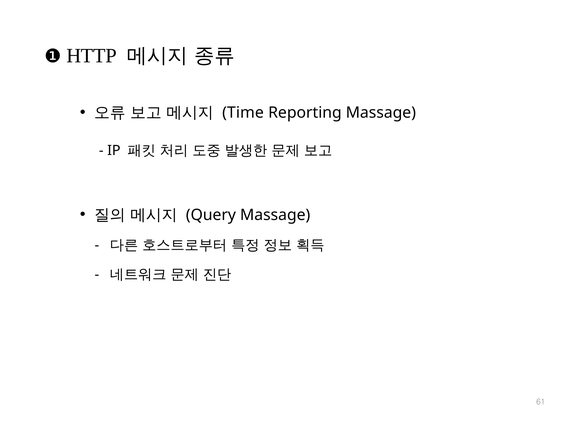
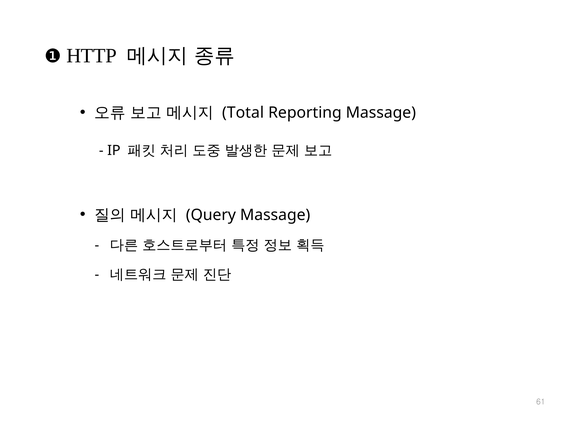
Time: Time -> Total (243, 113)
